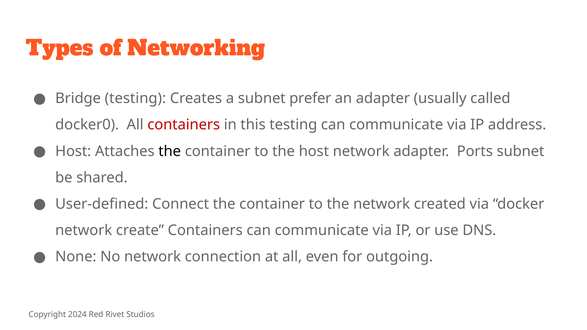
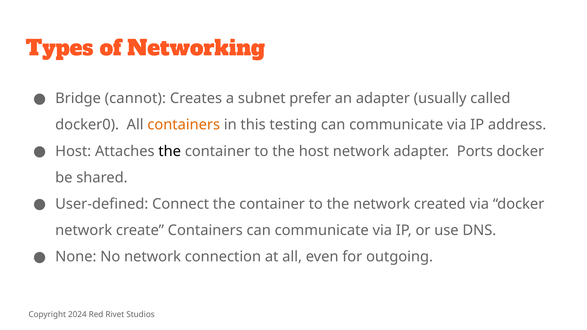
Bridge testing: testing -> cannot (135, 98)
containers colour: red -> orange (184, 125)
Ports subnet: subnet -> docker (520, 151)
